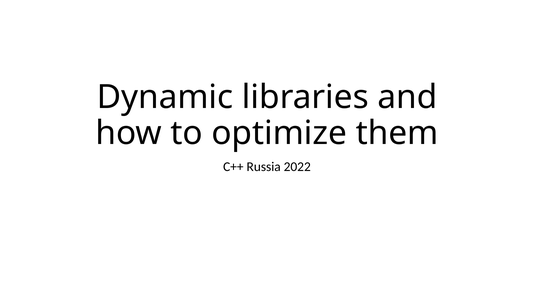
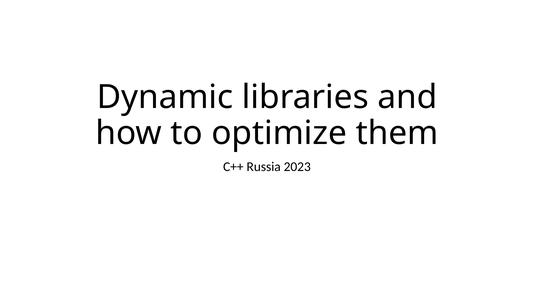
2022: 2022 -> 2023 (297, 167)
